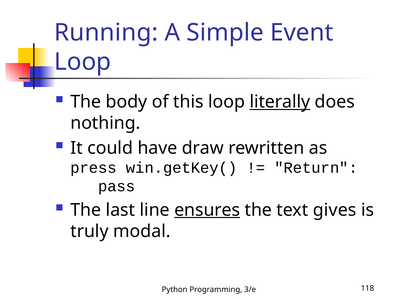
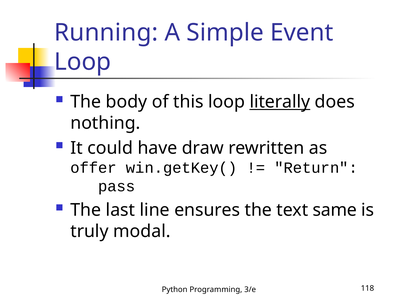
press: press -> offer (94, 167)
ensures underline: present -> none (207, 210)
gives: gives -> same (335, 210)
